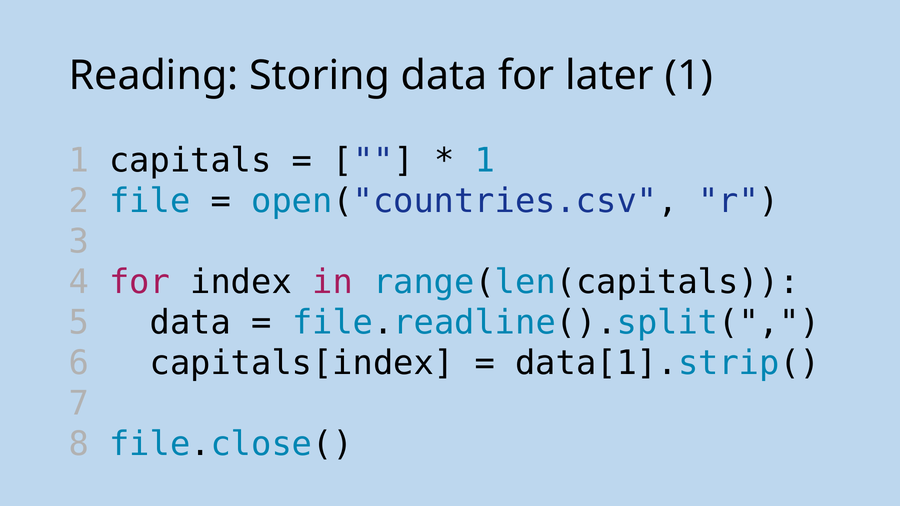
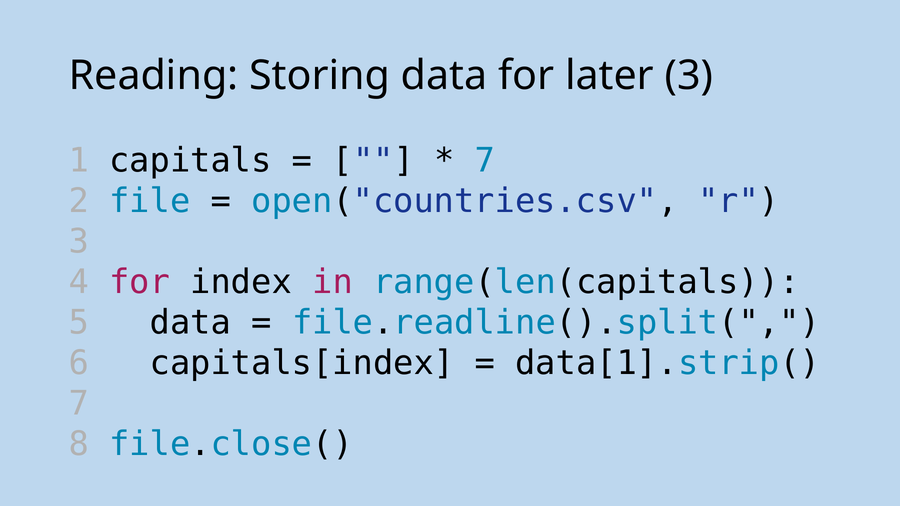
later 1: 1 -> 3 (689, 76)
1: 1 -> 7 (485, 161)
